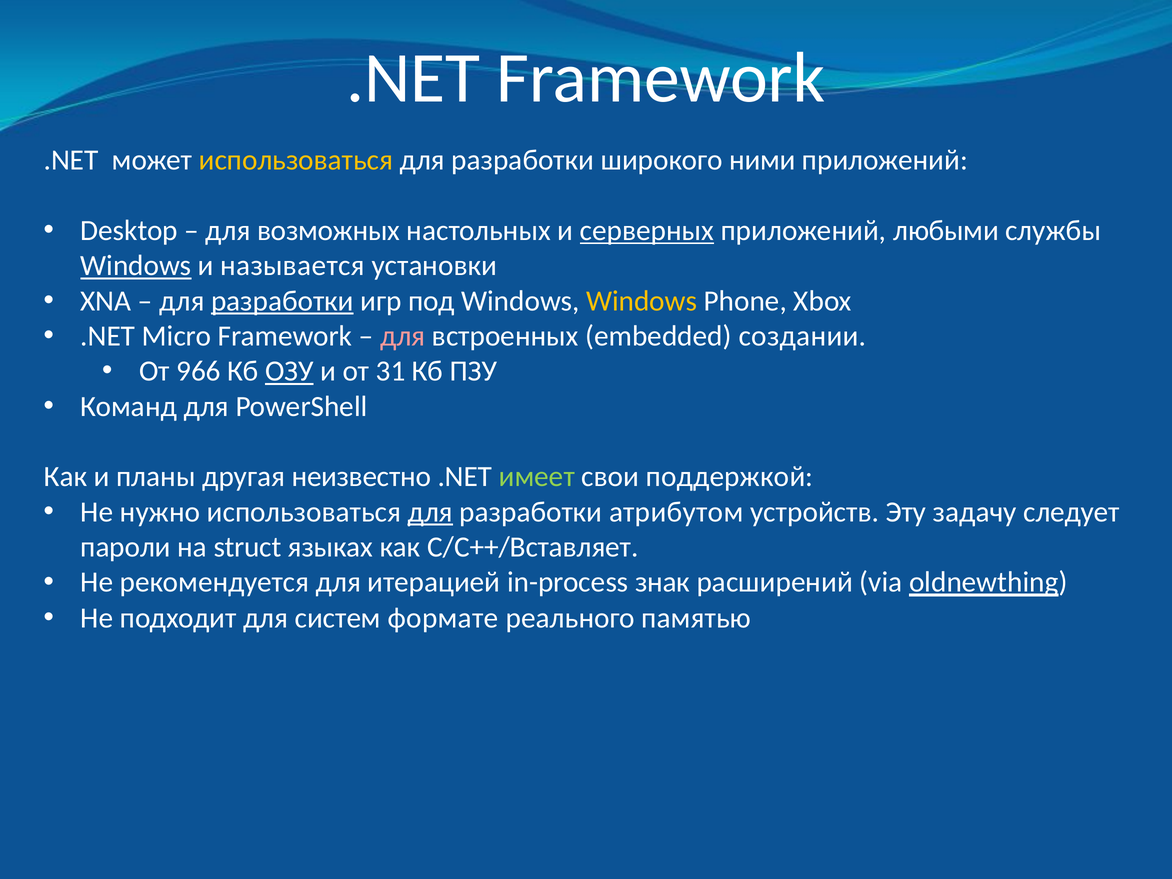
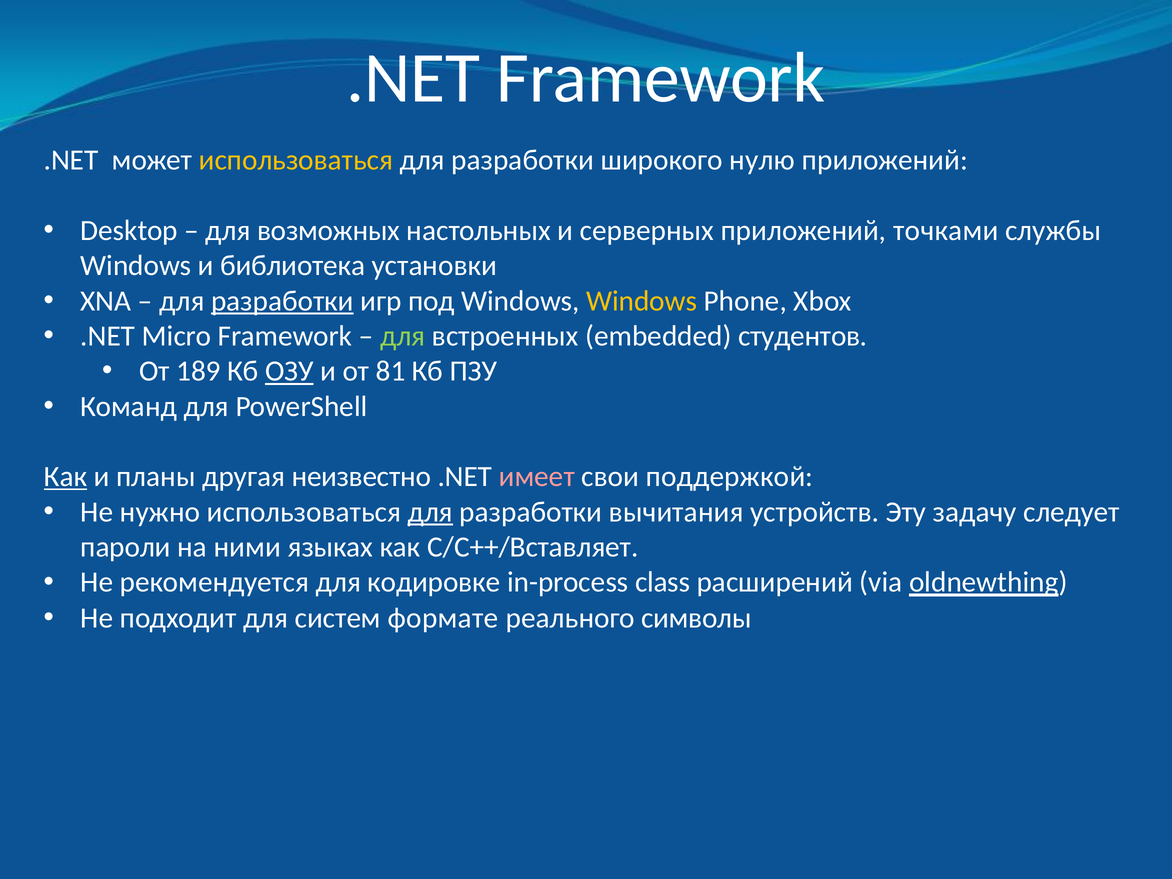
ними: ними -> нулю (762, 160)
серверных underline: present -> none (647, 231)
любыми: любыми -> точками (946, 231)
Windows underline: present -> none (136, 266)
называется: называется -> библиотека (293, 266)
для colour: pink -> light green (403, 336)
создании: создании -> студентов (803, 336)
966: 966 -> 189 (199, 371)
31: 31 -> 81 (391, 371)
Как underline: none -> present (65, 477)
имеет colour: light green -> pink (537, 477)
атрибутом: атрибутом -> вычитания (676, 512)
struct: struct -> ними (247, 547)
итерацией: итерацией -> кодировке (434, 582)
знак: знак -> class (663, 582)
памятью: памятью -> символы (696, 618)
